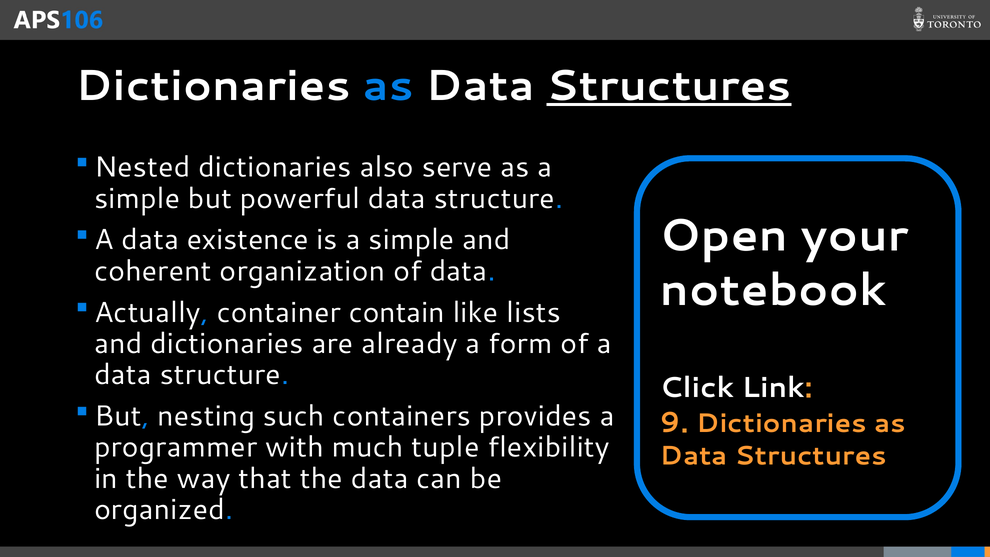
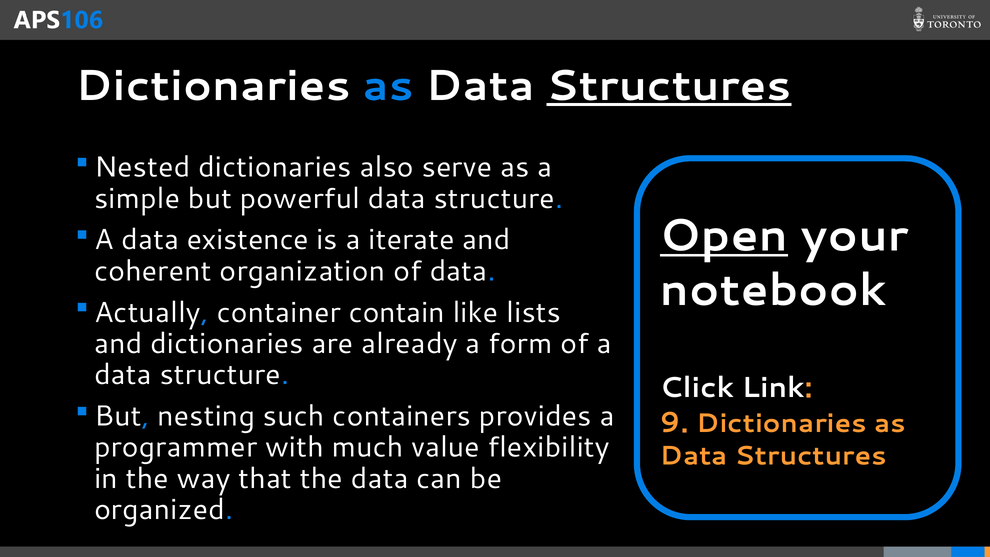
Open underline: none -> present (724, 236)
is a simple: simple -> iterate (412, 240)
tuple: tuple -> value (446, 447)
